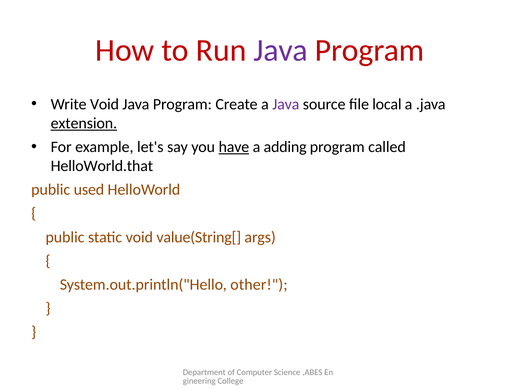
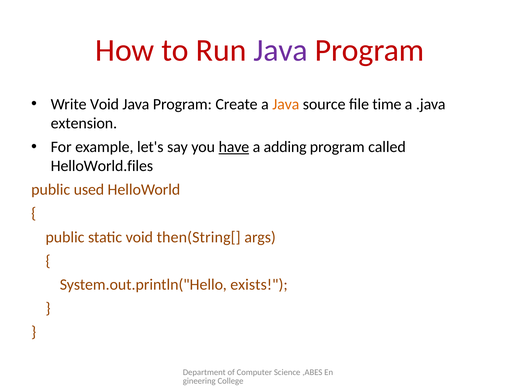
Java colour: purple -> orange (286, 104)
local: local -> time (387, 104)
extension underline: present -> none (84, 123)
HelloWorld.that: HelloWorld.that -> HelloWorld.files (102, 166)
value(String[: value(String[ -> then(String[ (199, 237)
other: other -> exists (259, 284)
